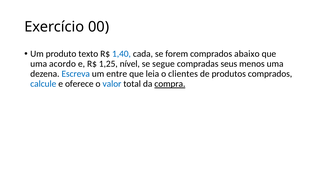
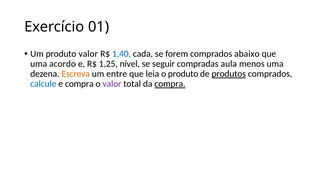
00: 00 -> 01 (99, 27)
produto texto: texto -> valor (88, 54)
segue: segue -> seguir (164, 64)
seus: seus -> aula (229, 64)
Escreva colour: blue -> orange (76, 74)
o clientes: clientes -> produto (183, 74)
produtos underline: none -> present (229, 74)
e oferece: oferece -> compra (79, 84)
valor colour: blue -> purple (112, 84)
